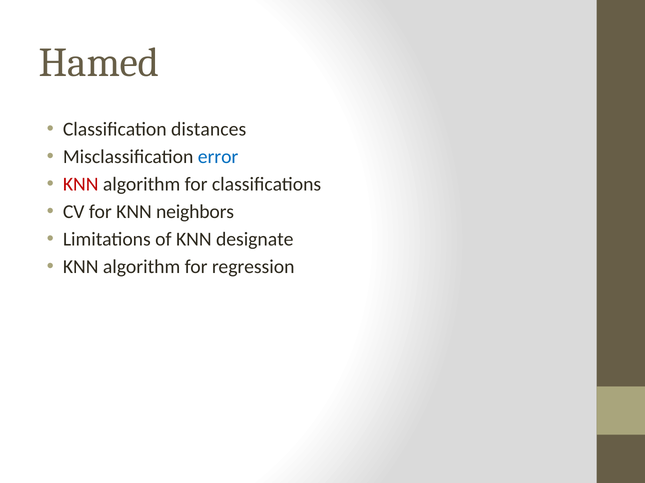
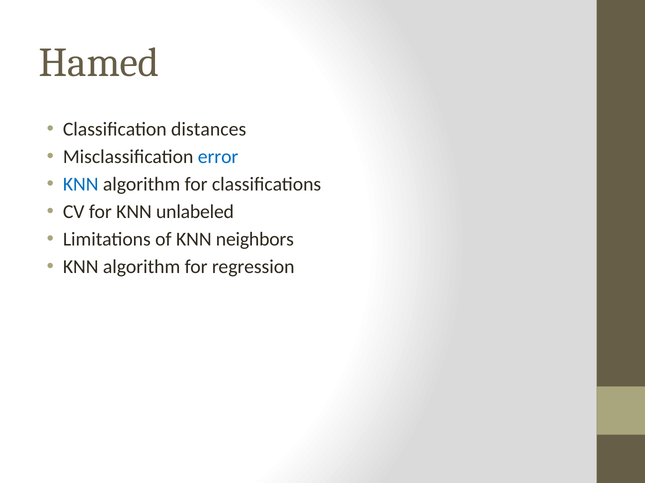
KNN colour: red -> blue (81, 184)
neighbors: neighbors -> unlabeled (195, 212)
designate: designate -> neighbors (255, 240)
